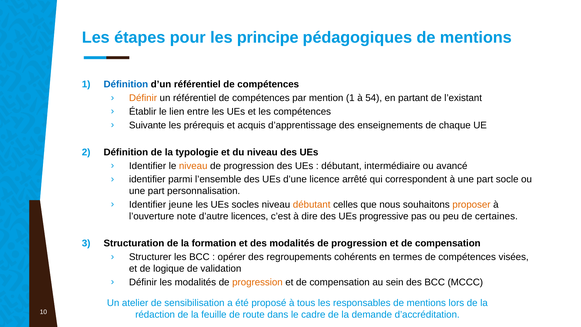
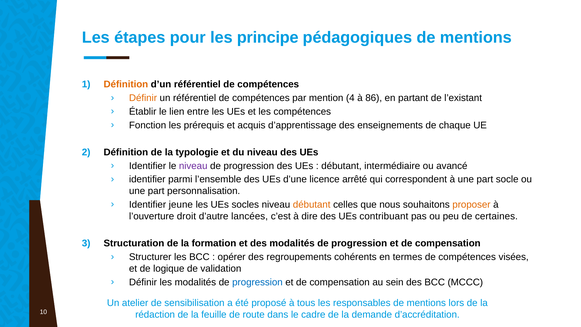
Définition colour: blue -> orange (126, 84)
mention 1: 1 -> 4 (350, 98)
54: 54 -> 86 (374, 98)
Suivante: Suivante -> Fonction (148, 125)
niveau colour: orange -> purple (193, 166)
note: note -> droit (186, 216)
licences: licences -> lancées (250, 216)
progressive: progressive -> contribuant (384, 216)
progression colour: orange -> blue (257, 282)
